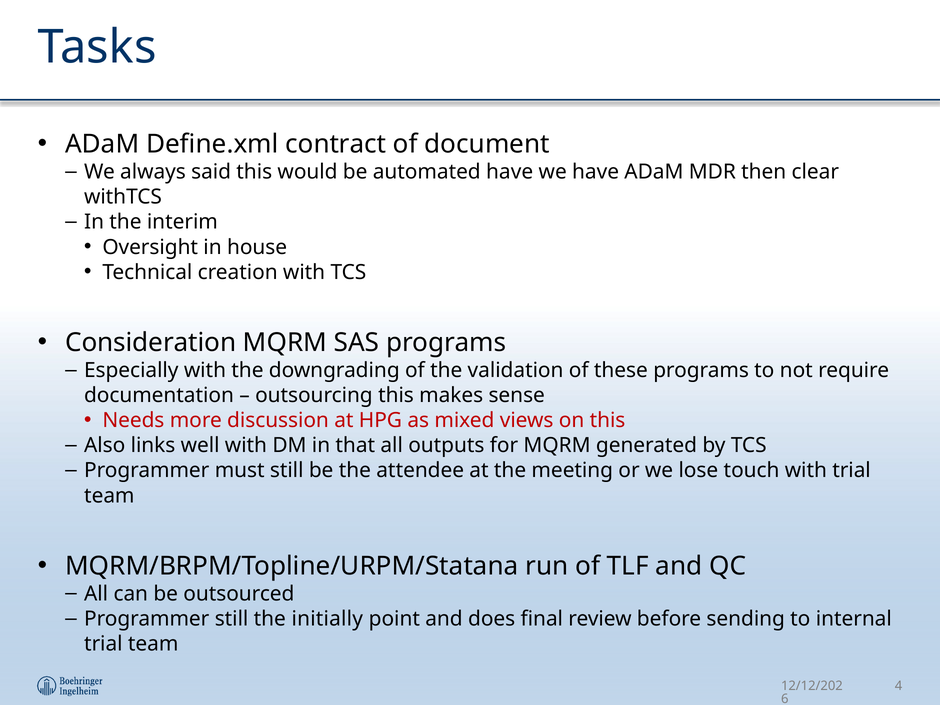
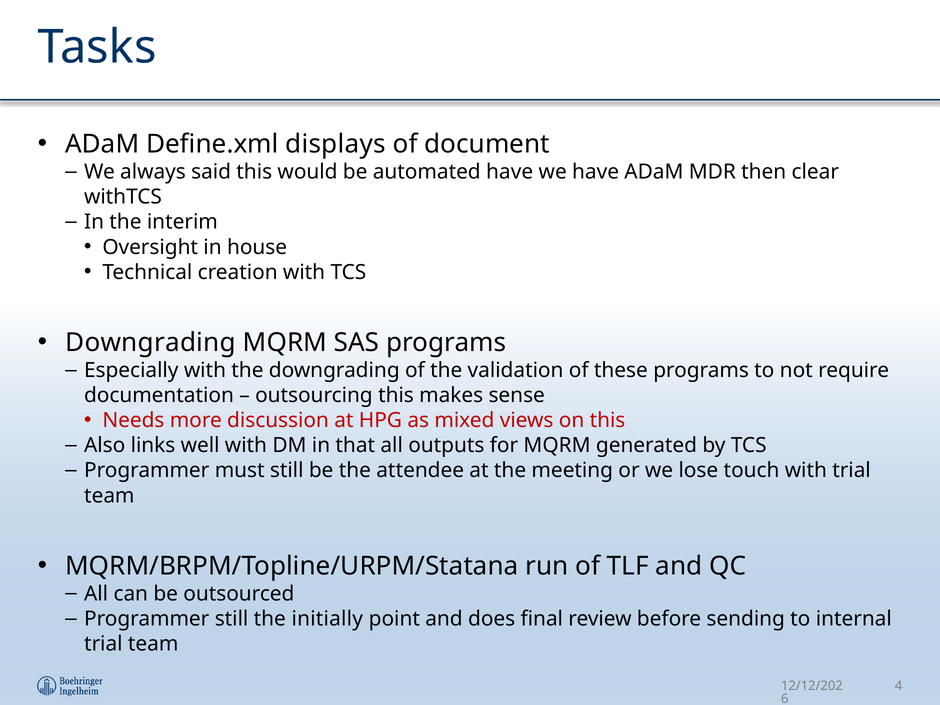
contract: contract -> displays (336, 144)
Consideration: Consideration -> Downgrading (151, 343)
